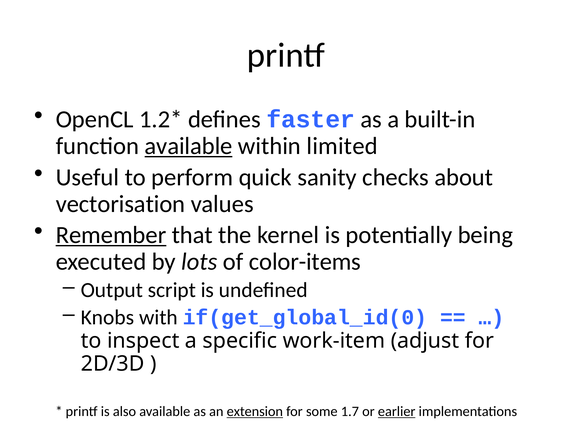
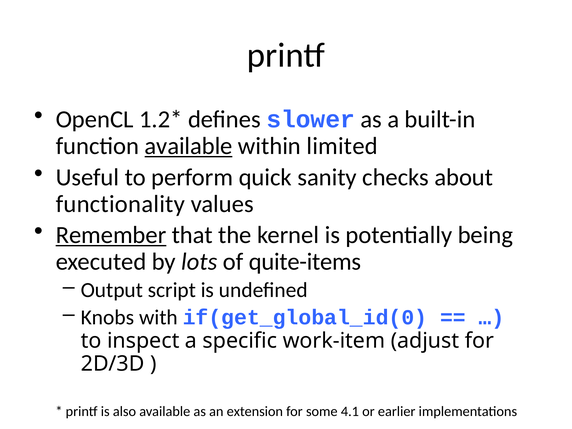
faster: faster -> slower (311, 119)
vectorisation: vectorisation -> functionality (120, 204)
color-items: color-items -> quite-items (305, 262)
extension underline: present -> none (255, 412)
1.7: 1.7 -> 4.1 (350, 412)
earlier underline: present -> none (397, 412)
